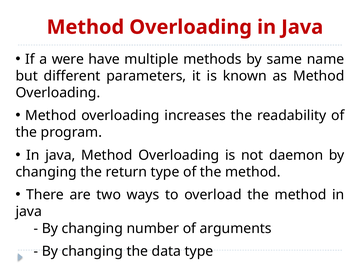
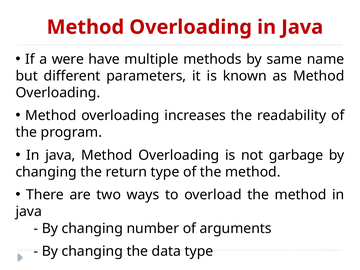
daemon: daemon -> garbage (296, 155)
